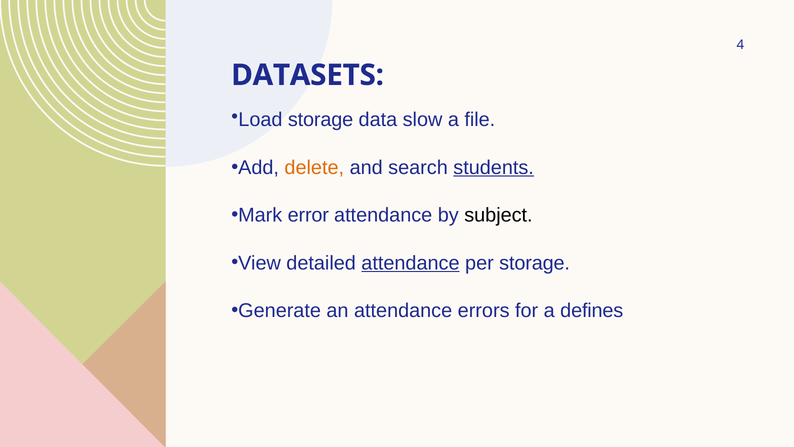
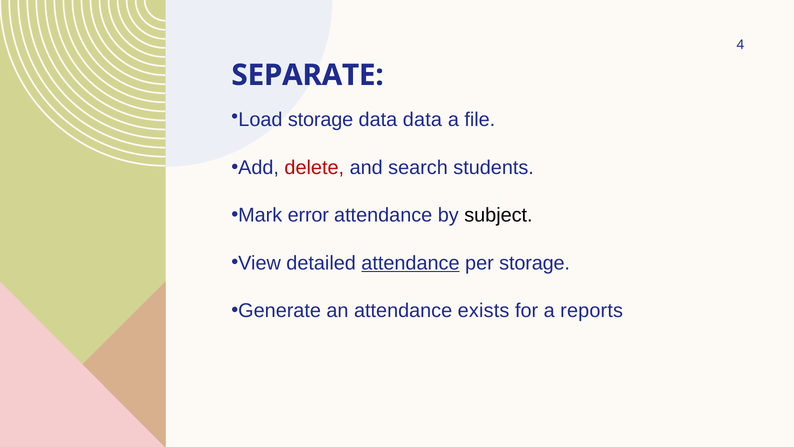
DATASETS: DATASETS -> SEPARATE (308, 75)
data slow: slow -> data (422, 120)
delete colour: orange -> red (314, 167)
students underline: present -> none (494, 167)
errors: errors -> exists (484, 310)
defines: defines -> reports (592, 310)
